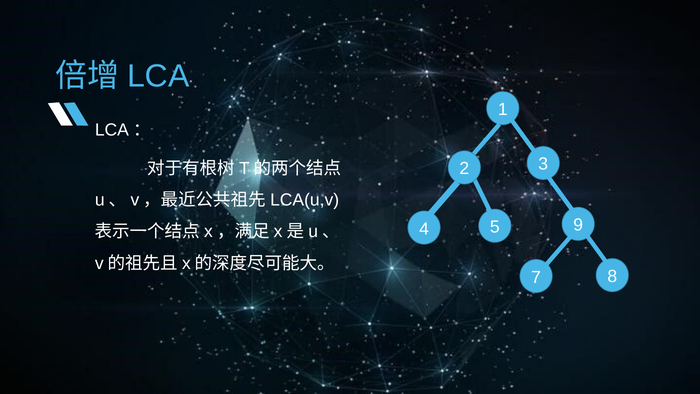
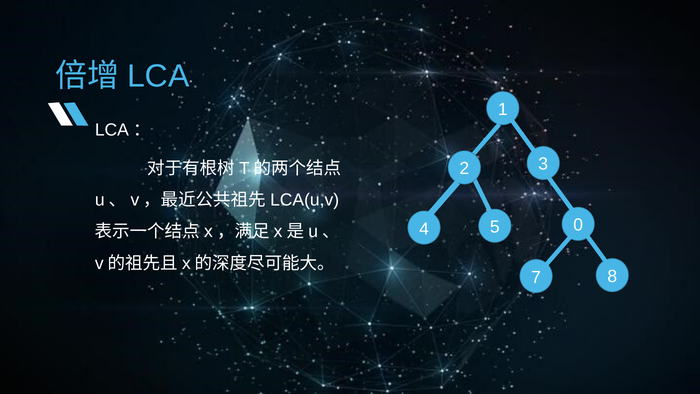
9: 9 -> 0 (578, 225)
